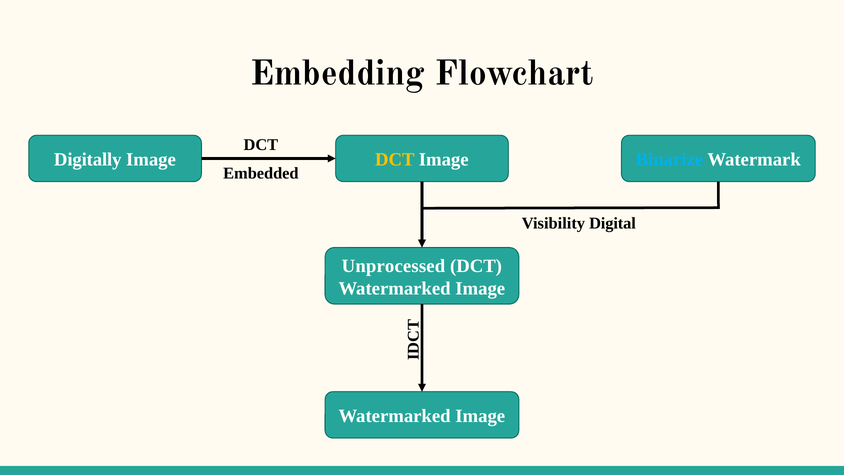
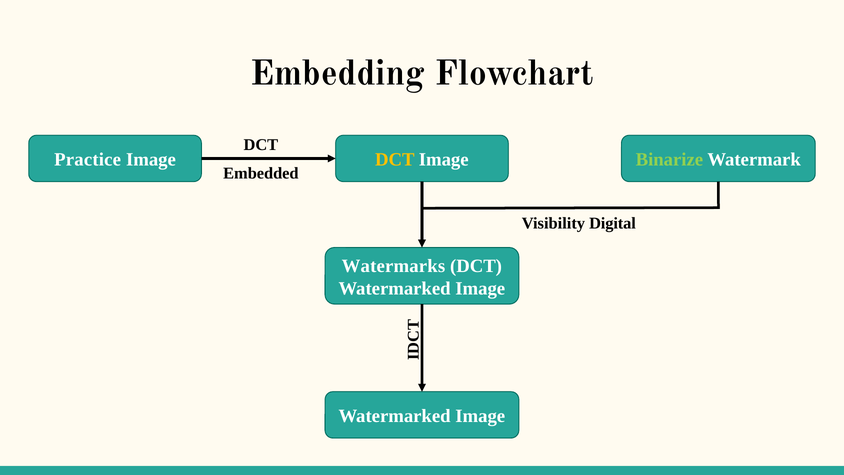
Digitally: Digitally -> Practice (88, 160)
Binarize colour: light blue -> light green (669, 160)
Unprocessed: Unprocessed -> Watermarks (393, 266)
